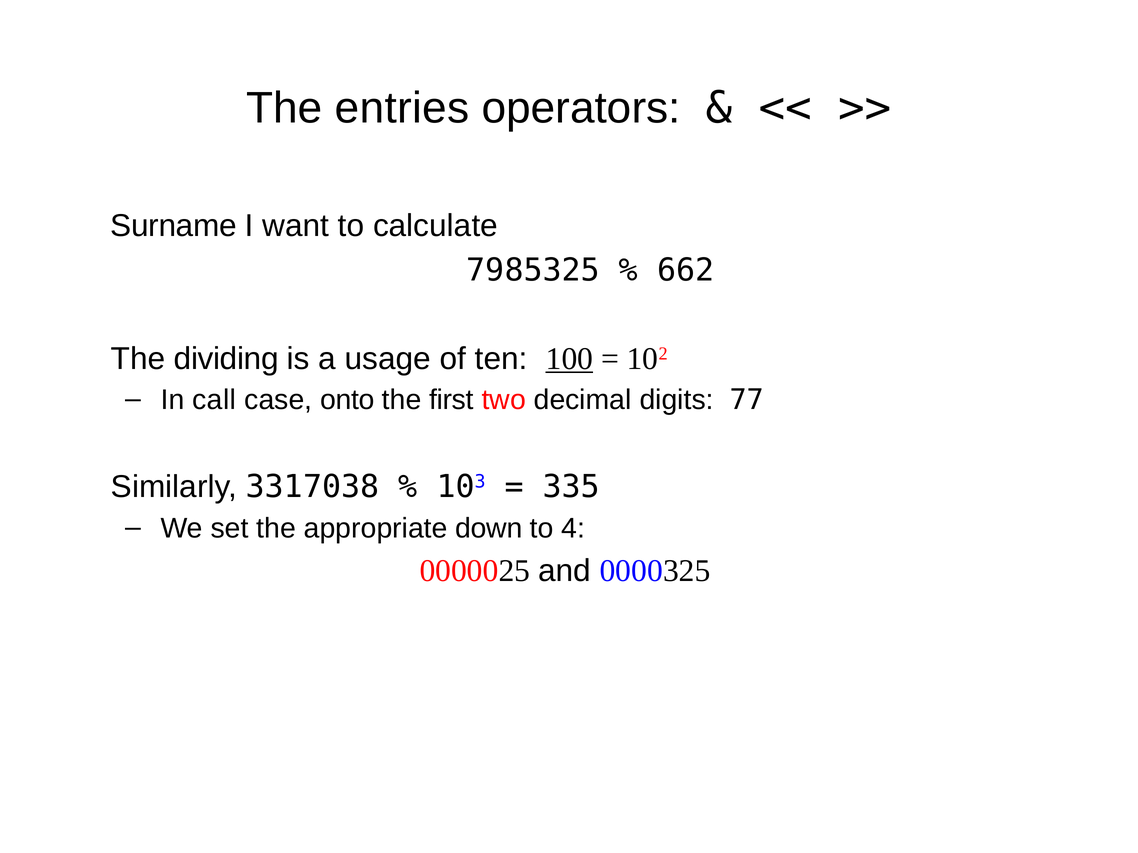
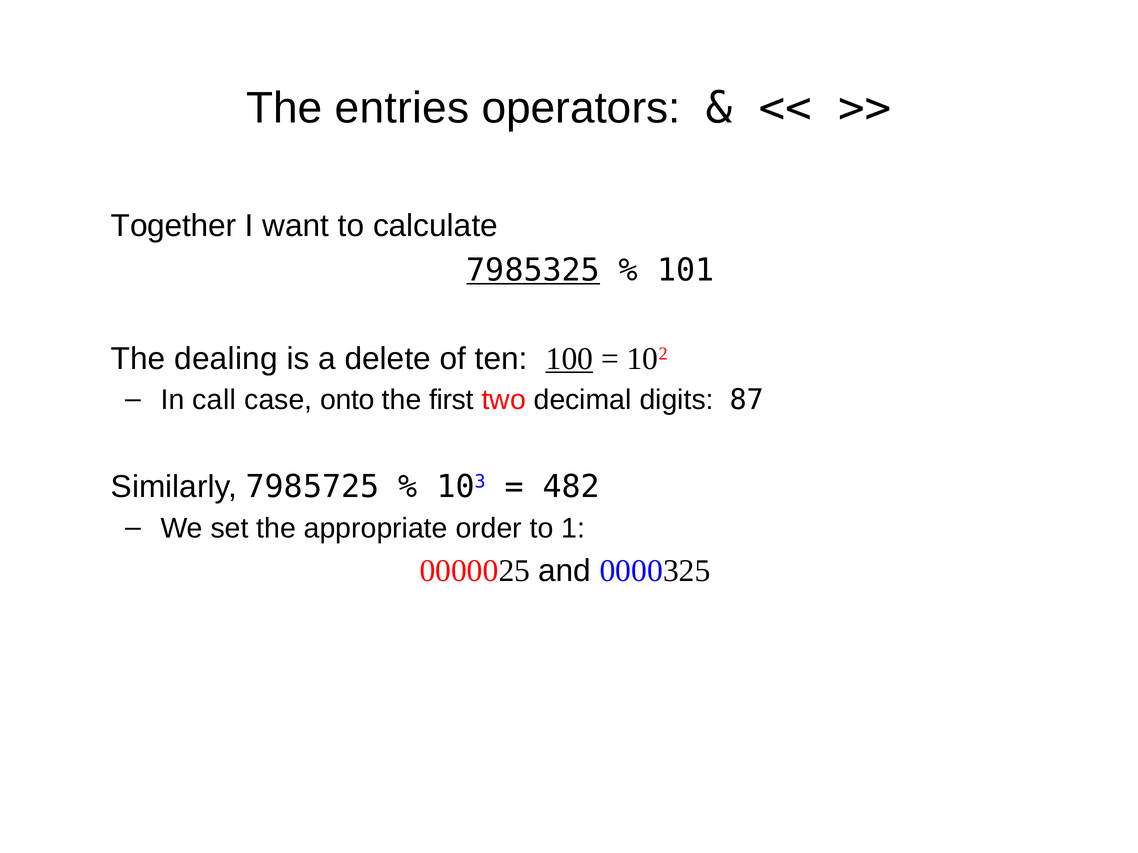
Surname: Surname -> Together (174, 226)
7985325 underline: none -> present (533, 270)
662: 662 -> 101 (686, 270)
dividing: dividing -> dealing (226, 359)
usage: usage -> delete (388, 359)
77: 77 -> 87 (747, 400)
3317038: 3317038 -> 7985725 (313, 487)
335: 335 -> 482 (571, 487)
down: down -> order (489, 529)
4: 4 -> 1 (573, 529)
